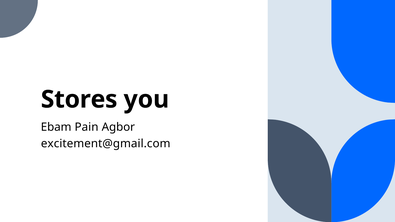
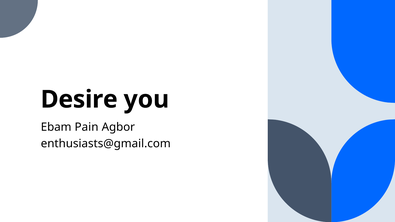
Stores: Stores -> Desire (79, 100)
excitement@gmail.com: excitement@gmail.com -> enthusiasts@gmail.com (106, 144)
